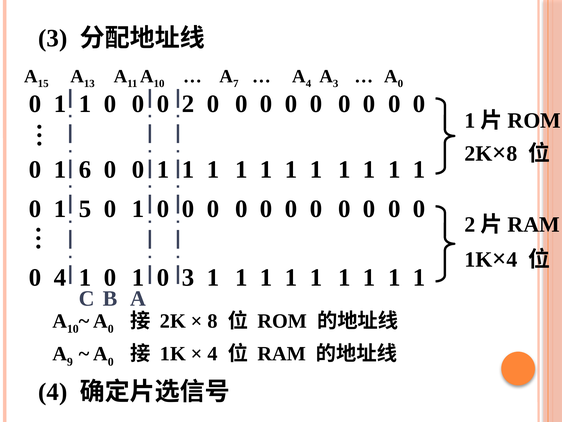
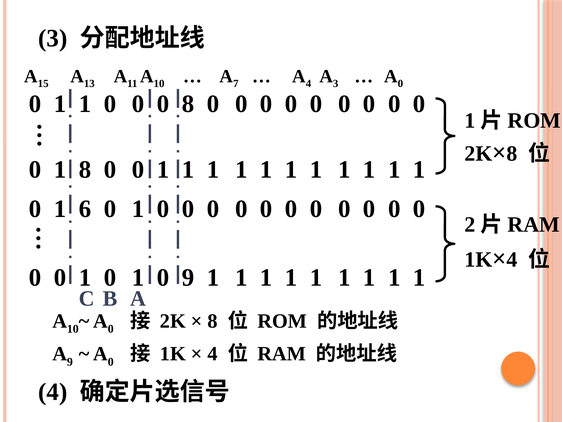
0 2: 2 -> 8 (188, 104)
1 6: 6 -> 8 (85, 169)
5: 5 -> 6 (85, 209)
4: 4 -> 0 (60, 277)
0 3: 3 -> 9 (188, 277)
